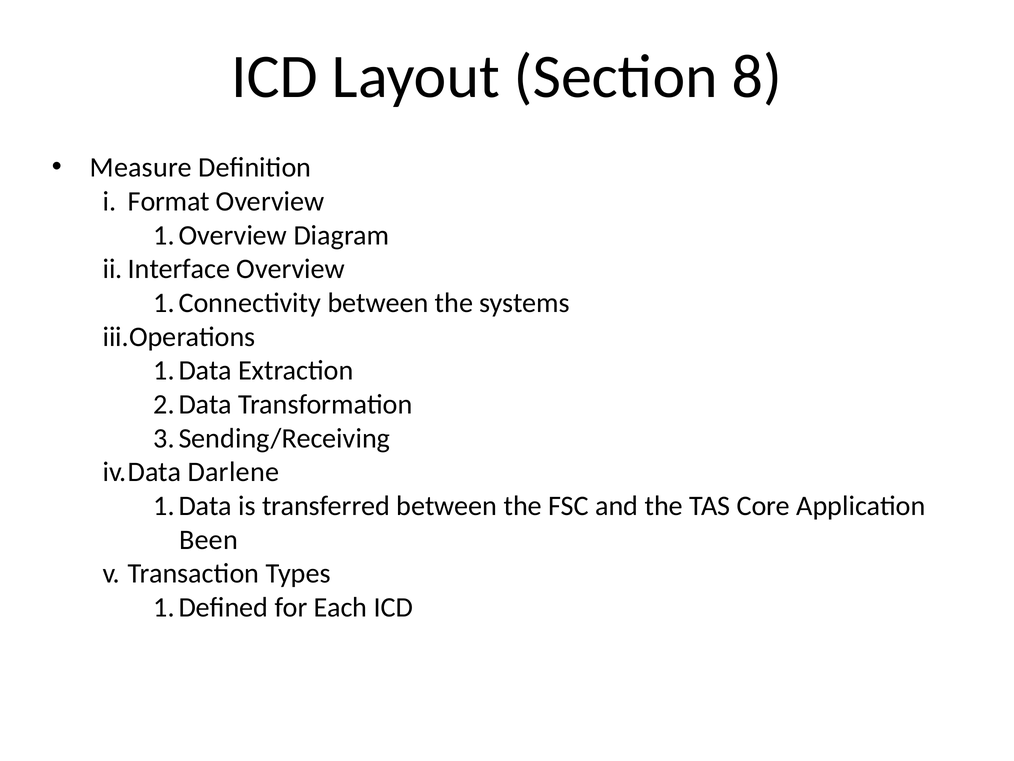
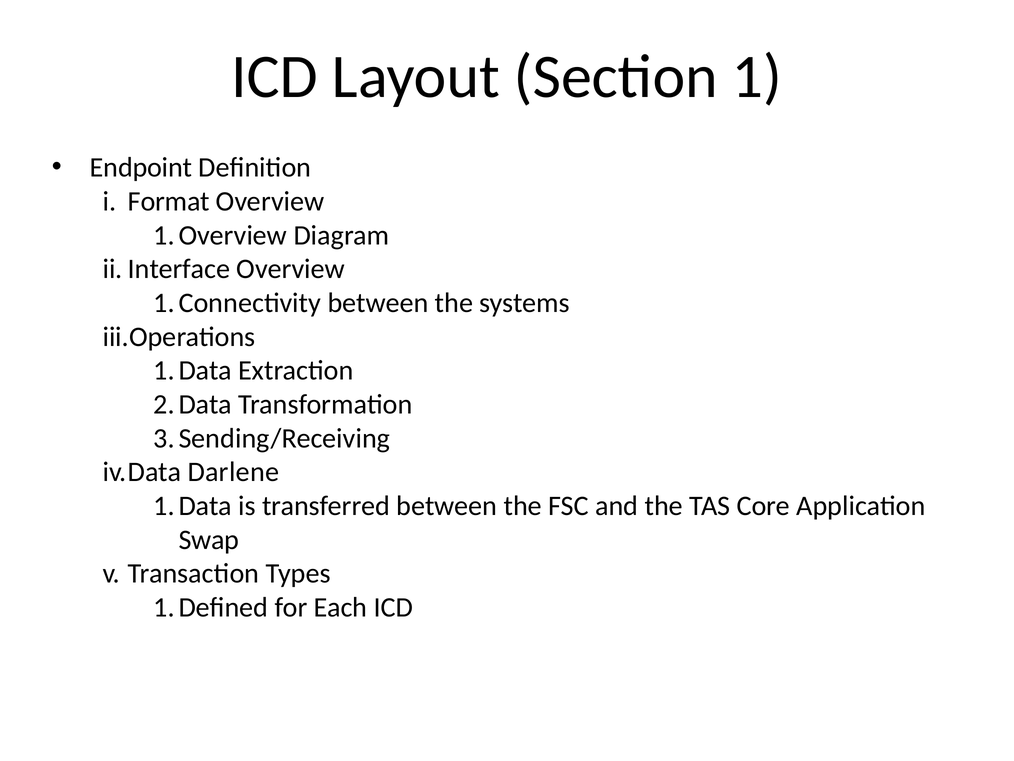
8: 8 -> 1 (757, 77)
Measure: Measure -> Endpoint (141, 167)
Been: Been -> Swap (209, 539)
